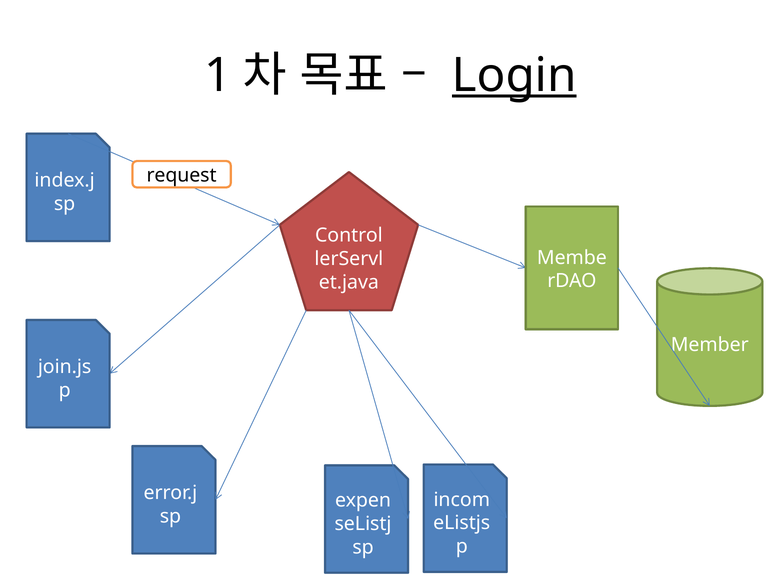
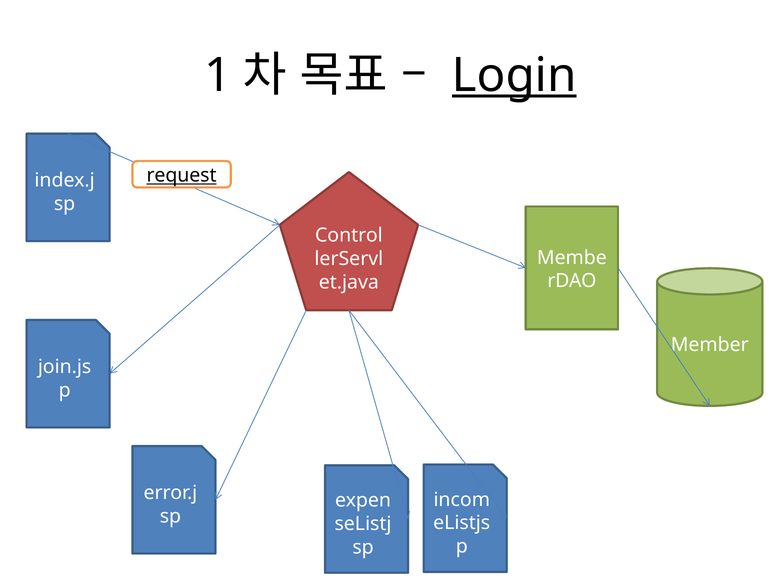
request underline: none -> present (182, 176)
